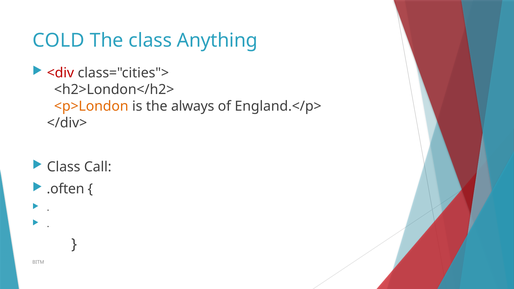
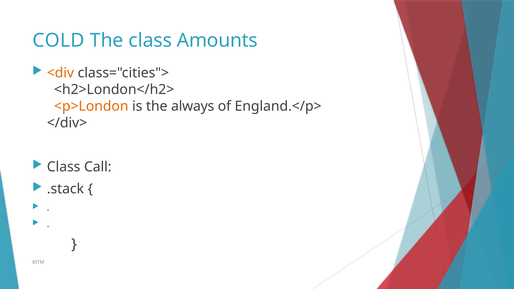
Anything: Anything -> Amounts (217, 41)
<div colour: red -> orange (60, 73)
.often: .often -> .stack (65, 189)
